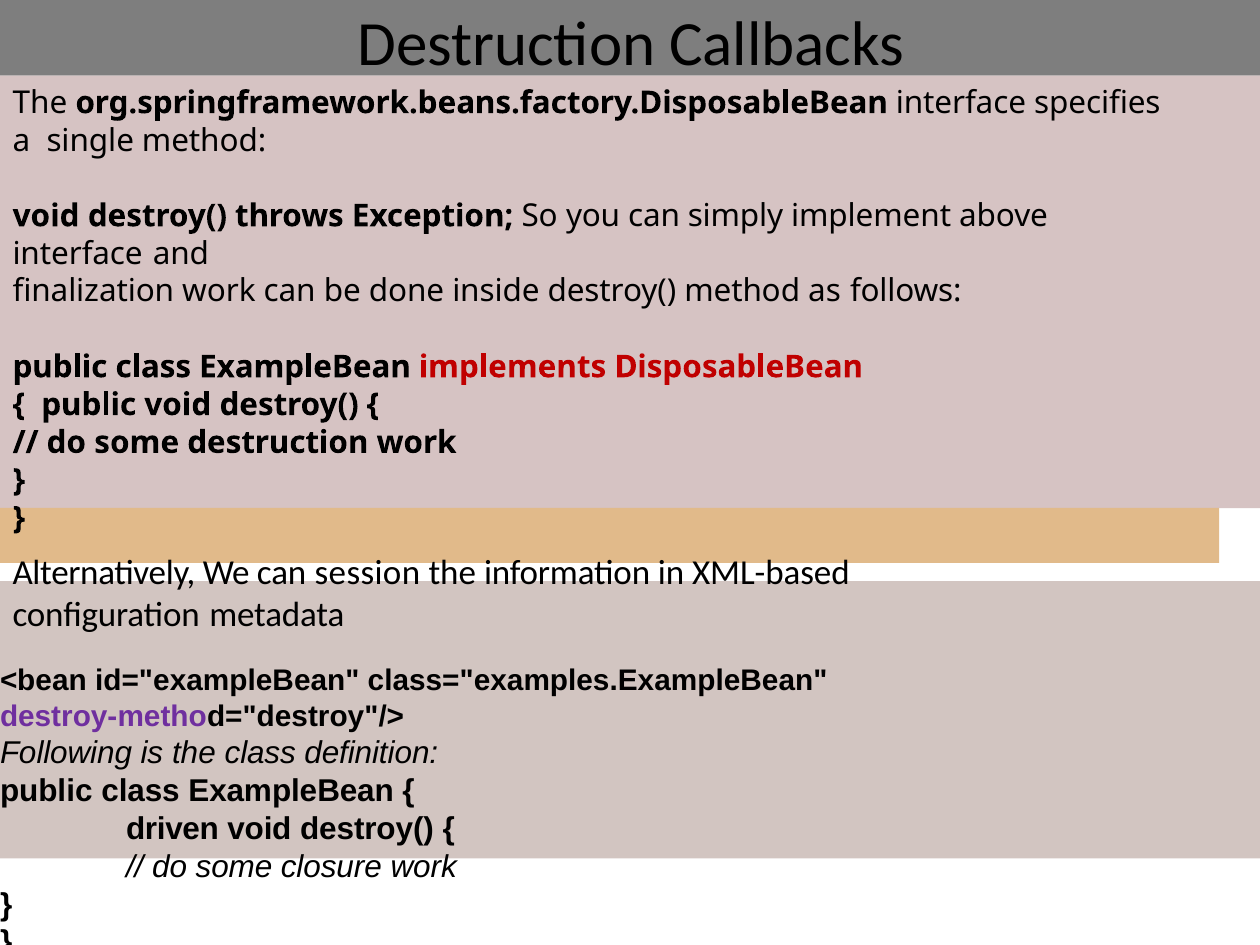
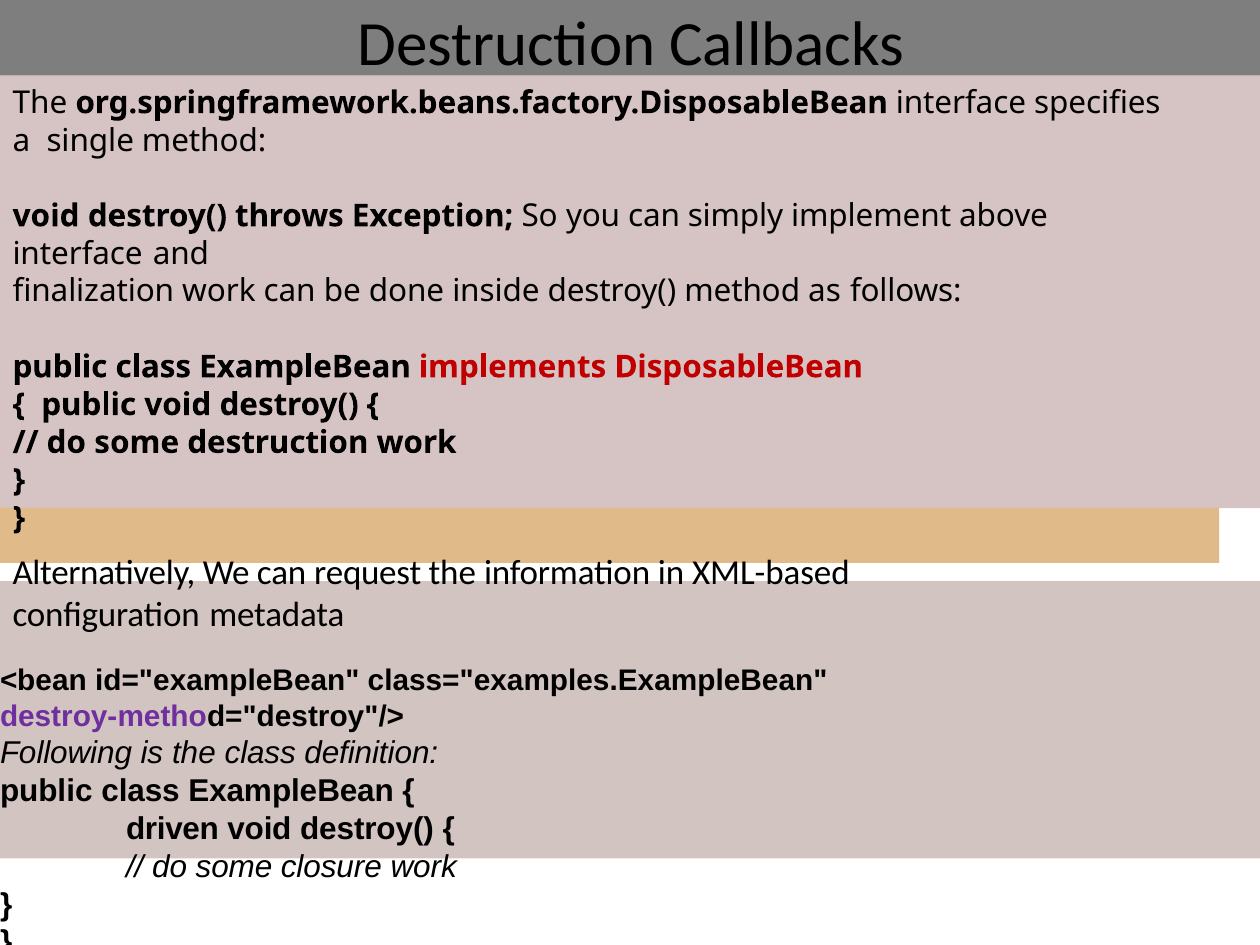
session: session -> request (368, 573)
